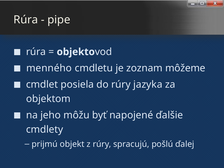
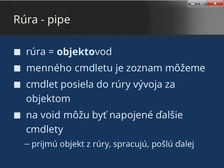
jazyka: jazyka -> vývoja (148, 85)
jeho: jeho -> void (51, 115)
